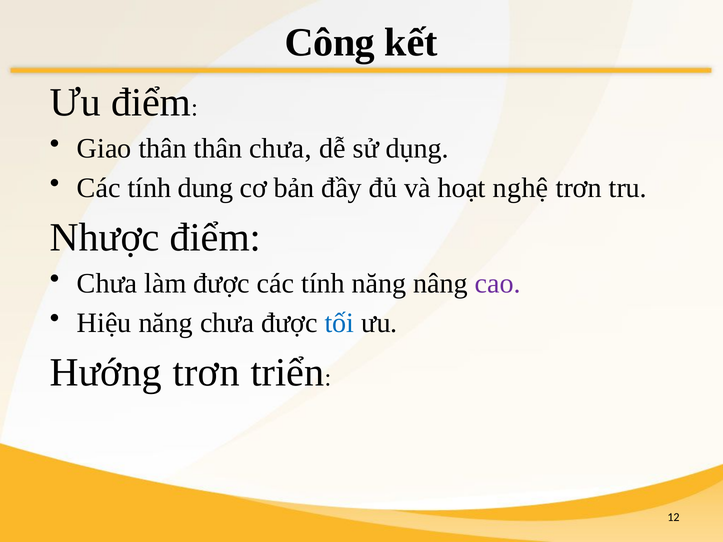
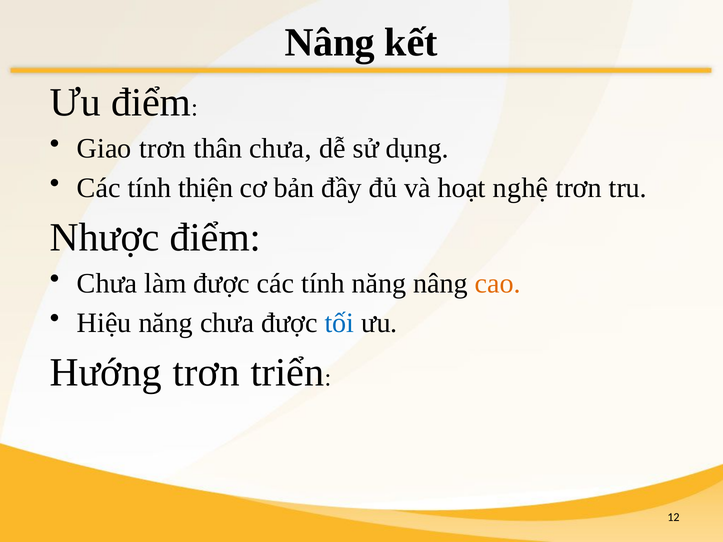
Công: Công -> Nâng (330, 43)
Giao thân: thân -> trơn (162, 149)
dung: dung -> thiện (206, 188)
cao colour: purple -> orange (498, 284)
